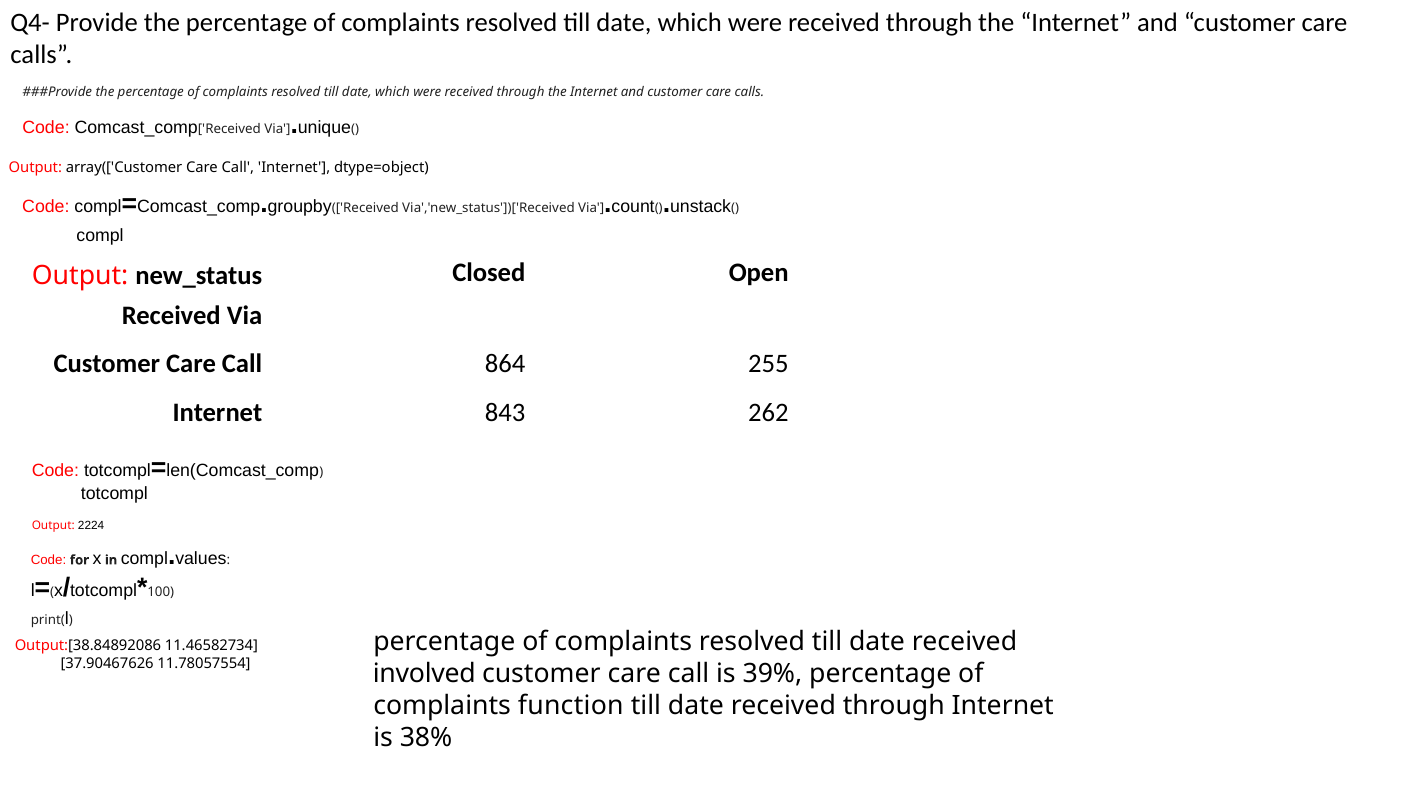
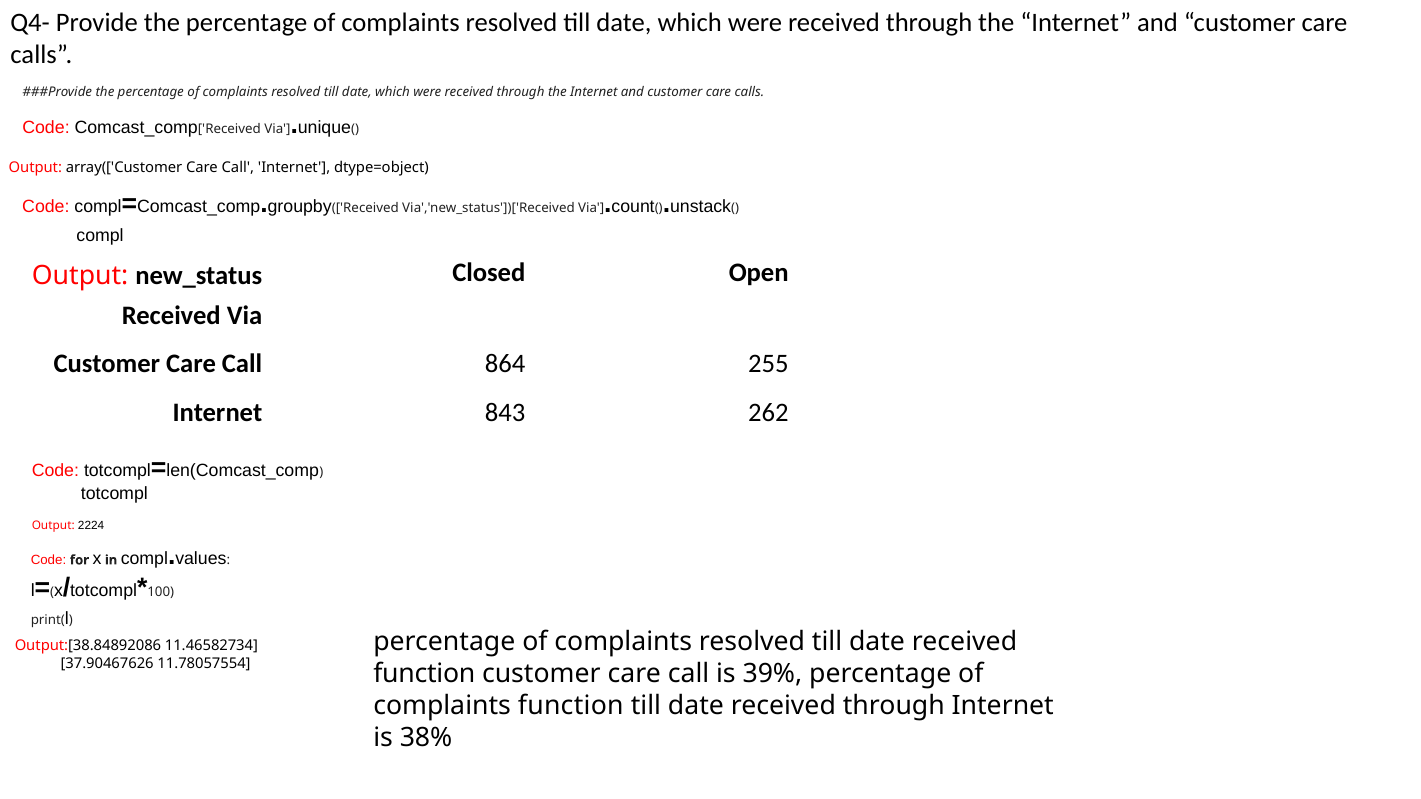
involved: involved -> function (424, 674)
